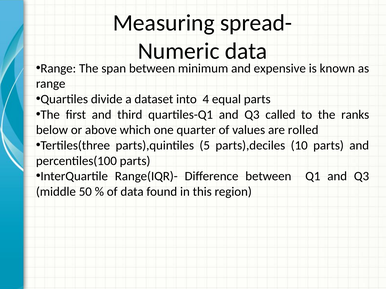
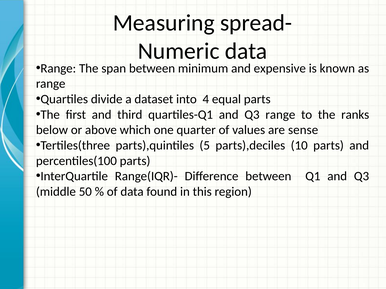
Q3 called: called -> range (280, 115)
rolled: rolled -> sense (303, 130)
